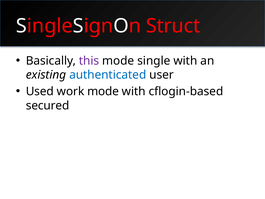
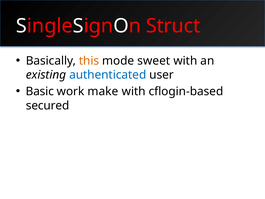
this colour: purple -> orange (89, 61)
single: single -> sweet (154, 61)
Used: Used -> Basic (40, 91)
work mode: mode -> make (103, 91)
